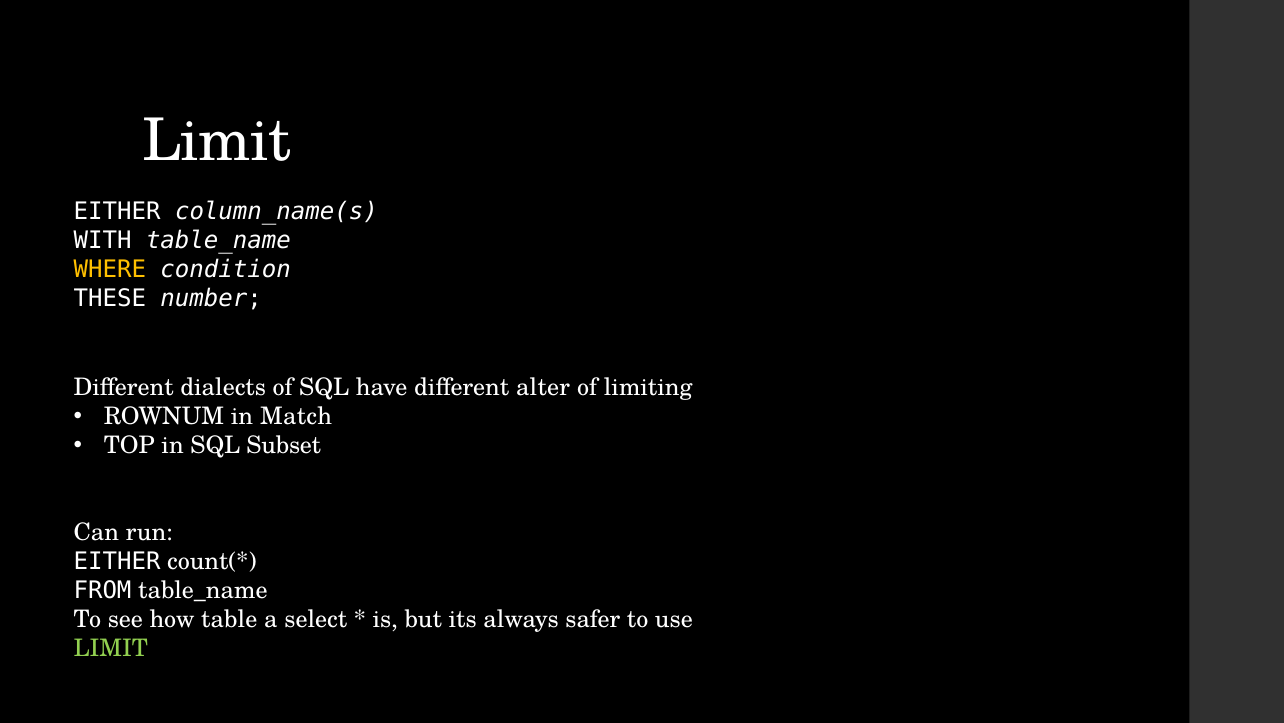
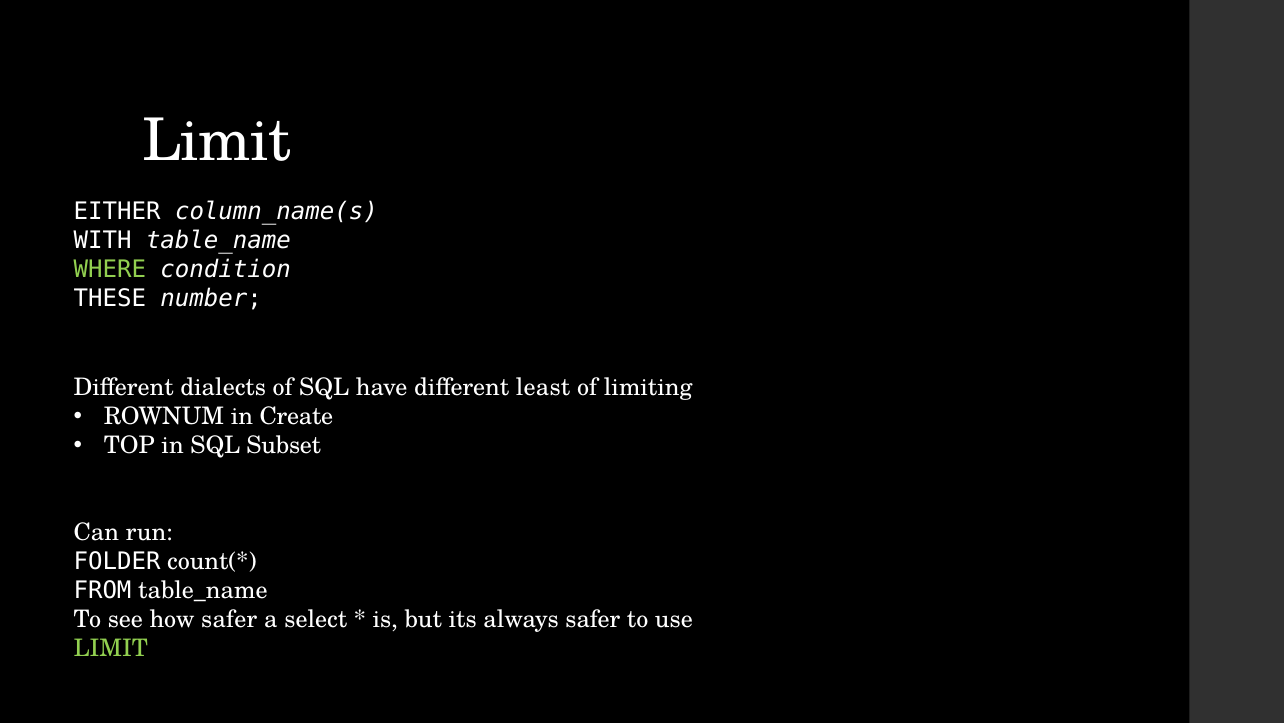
WHERE colour: yellow -> light green (110, 269)
alter: alter -> least (543, 387)
Match: Match -> Create (296, 416)
EITHER: EITHER -> FOLDER (117, 561)
how table: table -> safer (229, 619)
